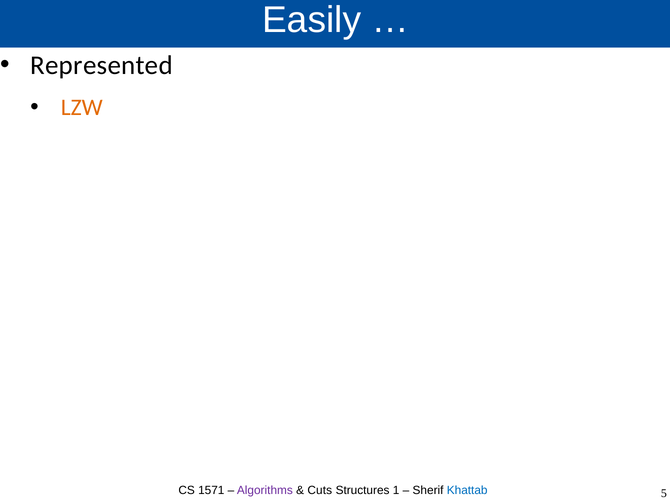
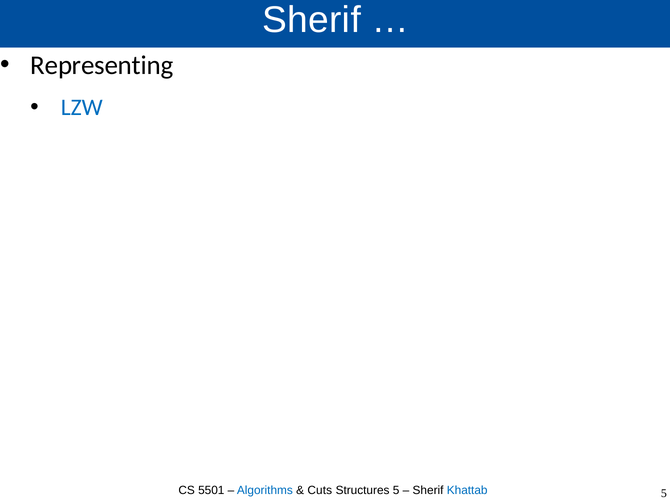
Easily: Easily -> Sherif (312, 20)
Represented: Represented -> Representing (102, 65)
LZW colour: orange -> blue (82, 108)
1571: 1571 -> 5501 (211, 490)
Algorithms colour: purple -> blue (265, 490)
Structures 1: 1 -> 5 (396, 490)
